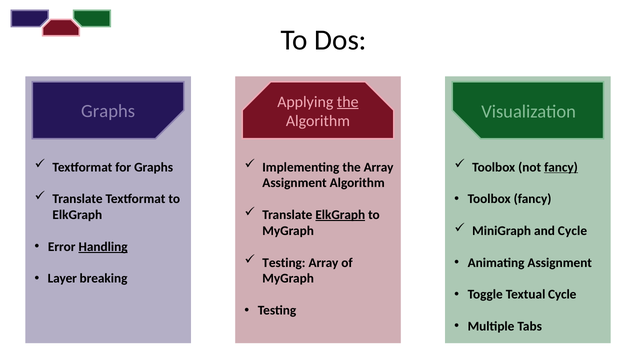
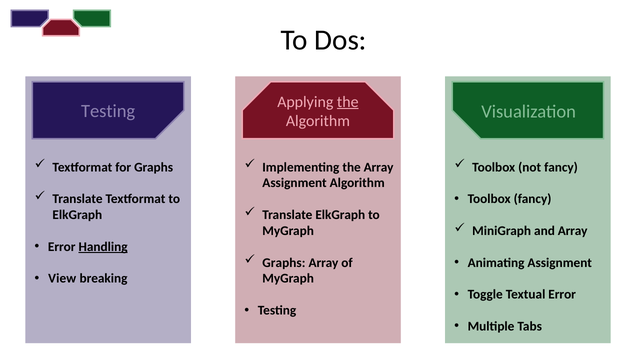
Graphs: Graphs -> Testing (108, 111)
fancy underline: present -> none (561, 167)
ElkGraph underline: present -> none (340, 215)
and Cycle: Cycle -> Array (573, 231)
Testing: Testing -> Graphs (284, 262)
Layer: Layer -> View (62, 278)
Textual Cycle: Cycle -> Error (562, 294)
